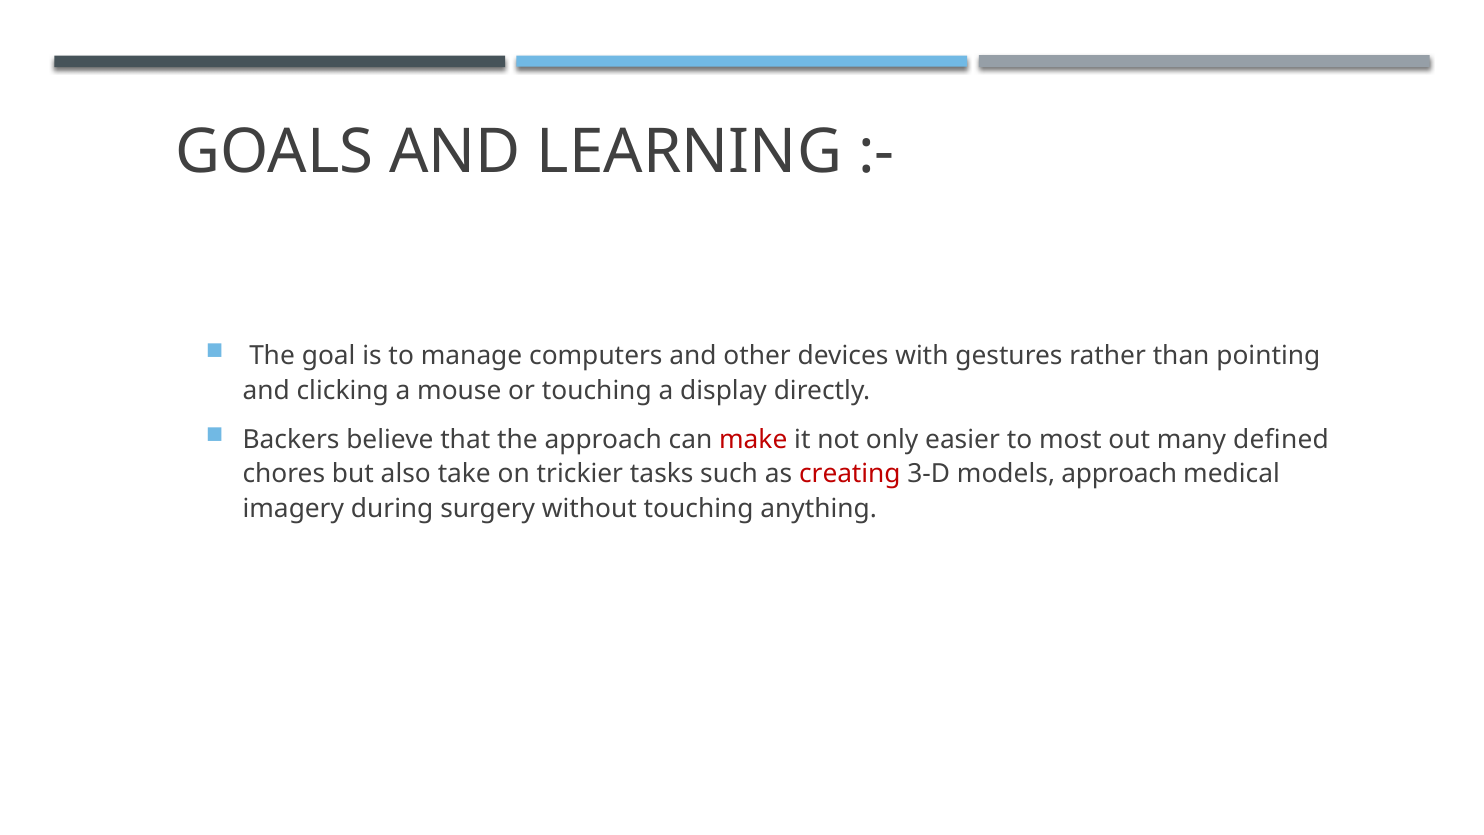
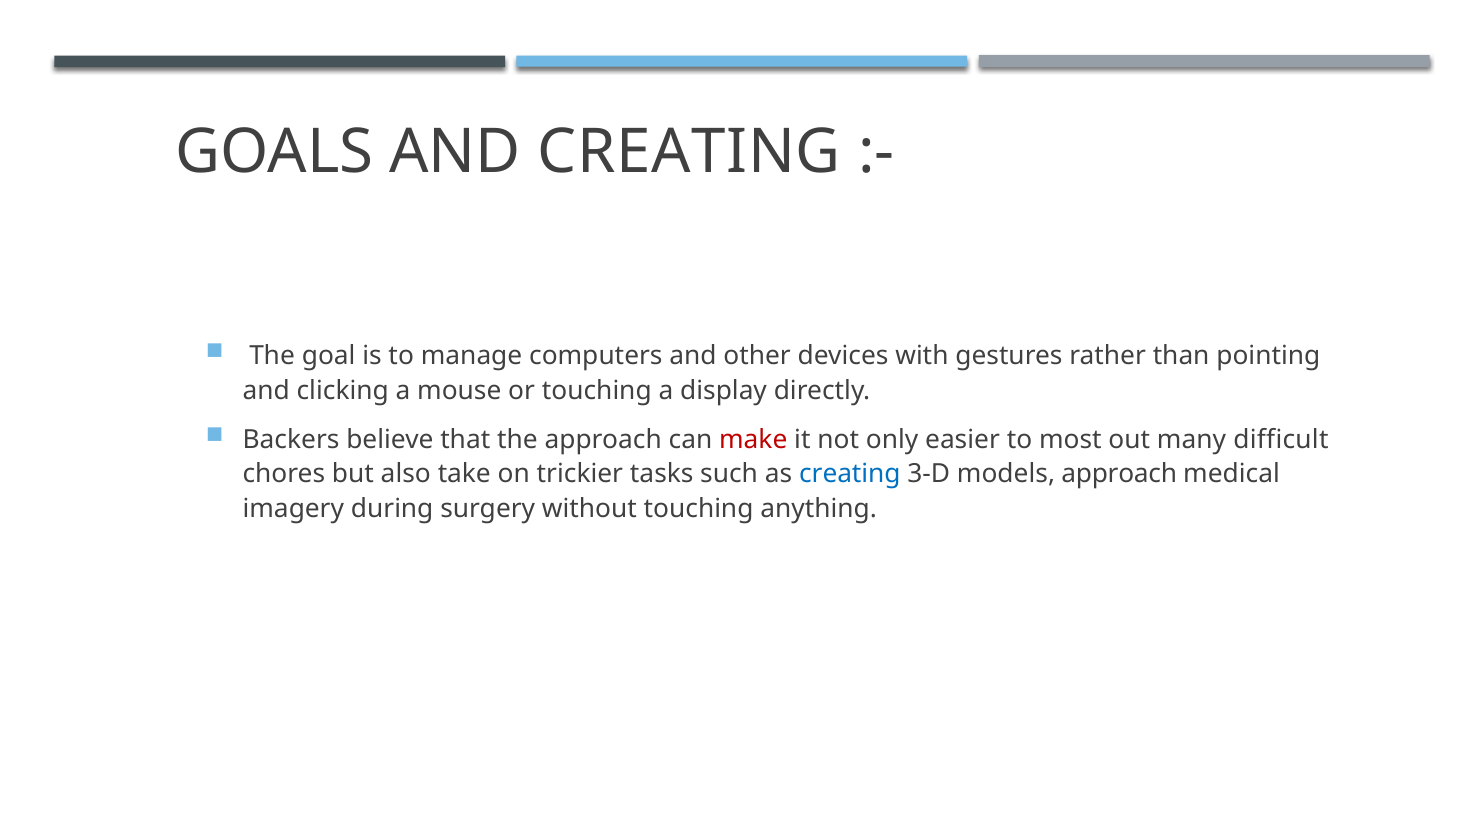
AND LEARNING: LEARNING -> CREATING (689, 152)
defined: defined -> difficult (1281, 439)
creating colour: red -> blue (850, 474)
